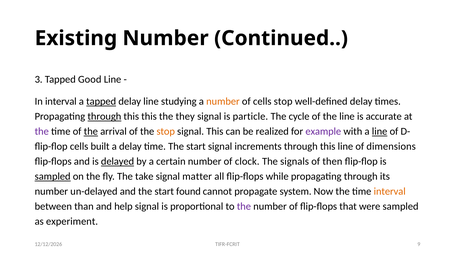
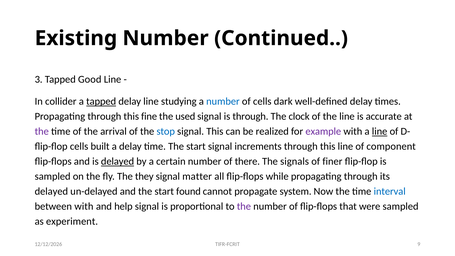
In interval: interval -> collider (61, 101)
number colour: orange -> blue (223, 101)
cells stop: stop -> dark (283, 101)
through underline: present -> none (104, 116)
this this: this -> fine (149, 116)
they: they -> used (185, 116)
is particle: particle -> through (250, 116)
cycle: cycle -> clock (299, 116)
the underline: present -> none (91, 131)
stop colour: orange -> blue (166, 131)
dimensions: dimensions -> component (391, 146)
clock: clock -> there (247, 161)
then: then -> finer (332, 161)
sampled underline: present -> none (53, 176)
take: take -> they (144, 176)
number: number -> delayed (51, 191)
interval colour: orange -> blue (390, 191)
between than: than -> with (84, 206)
